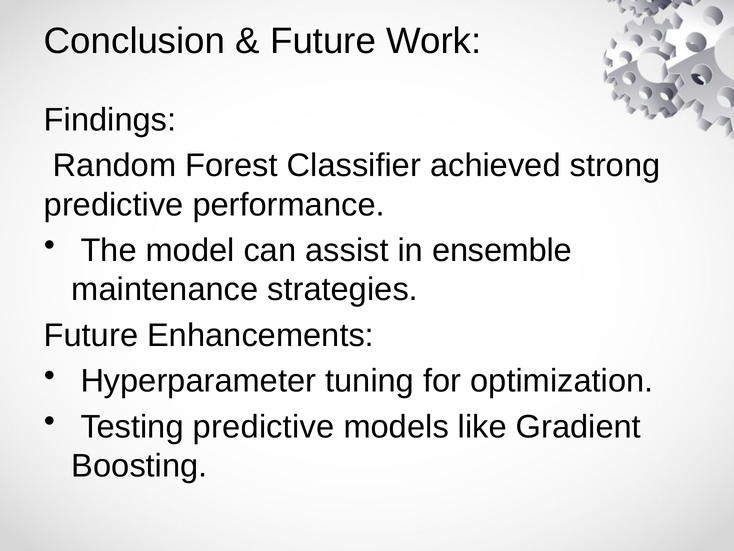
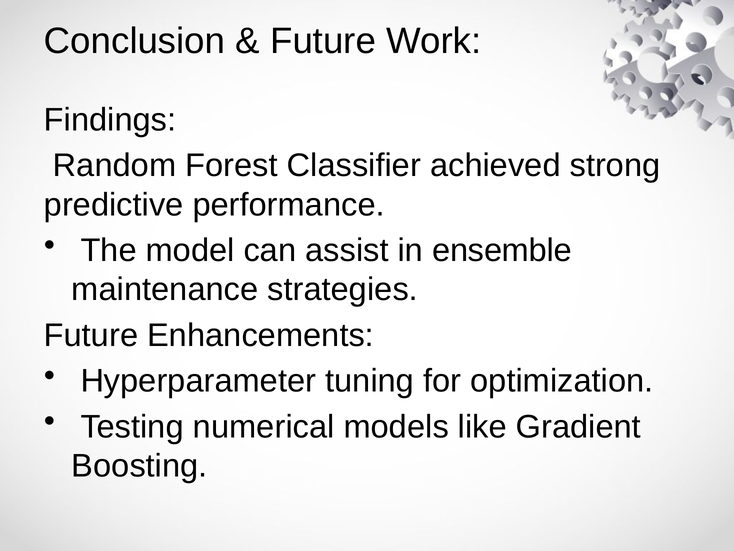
Testing predictive: predictive -> numerical (264, 427)
